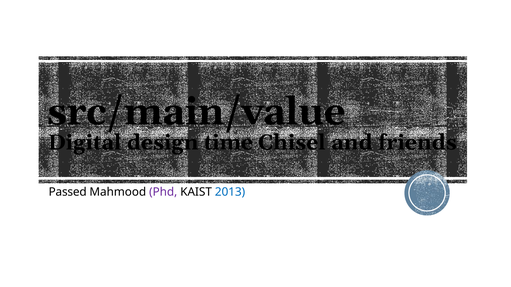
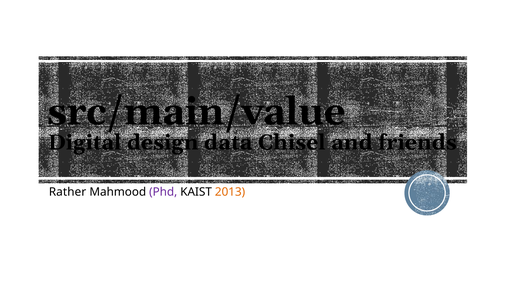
time: time -> data (228, 143)
Passed: Passed -> Rather (68, 192)
2013 colour: blue -> orange (230, 192)
